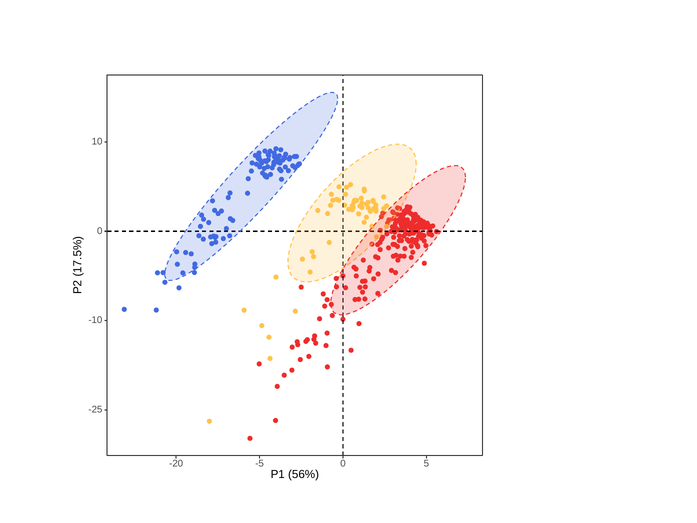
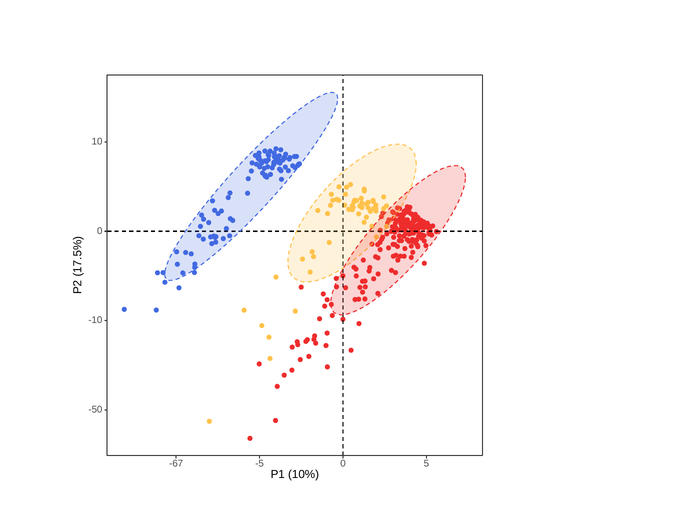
-25: -25 -> -50 (95, 409)
-20: -20 -> -67 (176, 463)
56%: 56% -> 10% (304, 474)
